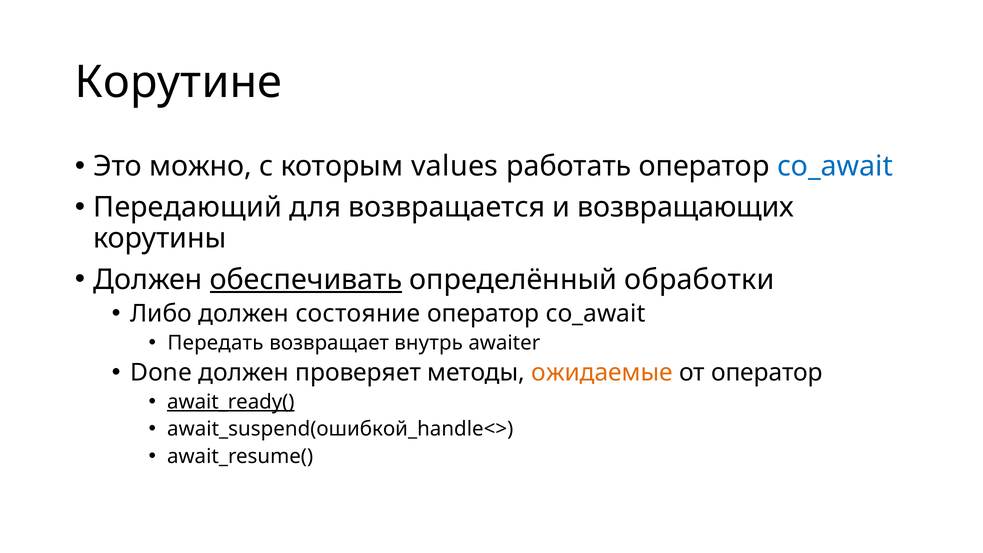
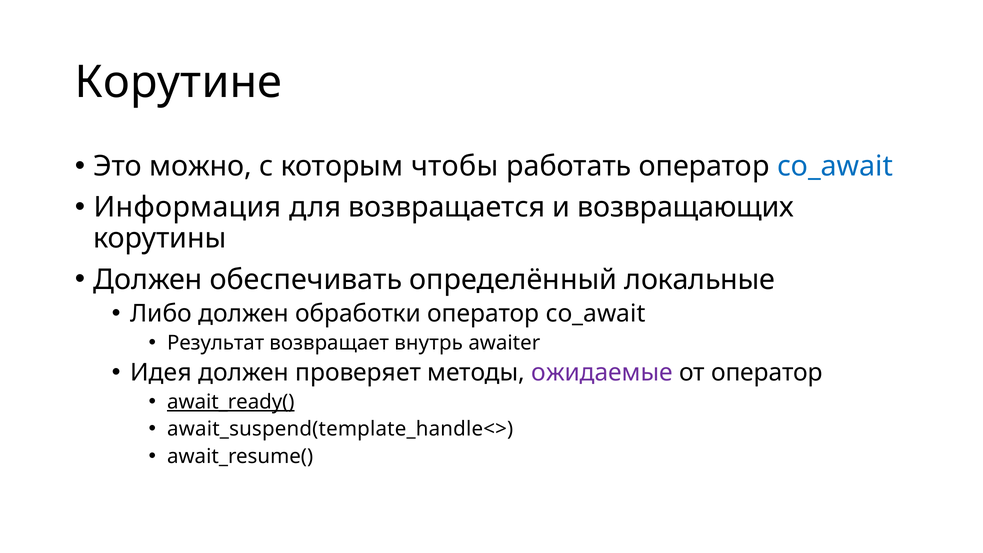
values: values -> чтобы (455, 166)
Передающий: Передающий -> Информация (188, 207)
обеспечивать underline: present -> none (306, 280)
обработки: обработки -> локальные (700, 280)
состояние: состояние -> обработки (358, 313)
Передать: Передать -> Результат (216, 343)
Done: Done -> Идея (161, 372)
ожидаемые colour: orange -> purple (602, 372)
await_suspend(ошибкой_handle<>: await_suspend(ошибкой_handle<> -> await_suspend(template_handle<> (340, 429)
